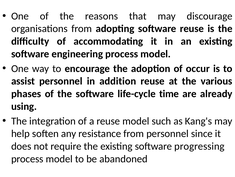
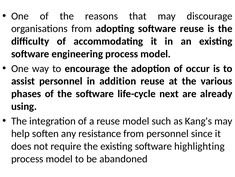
time: time -> next (169, 93)
progressing: progressing -> highlighting (199, 146)
